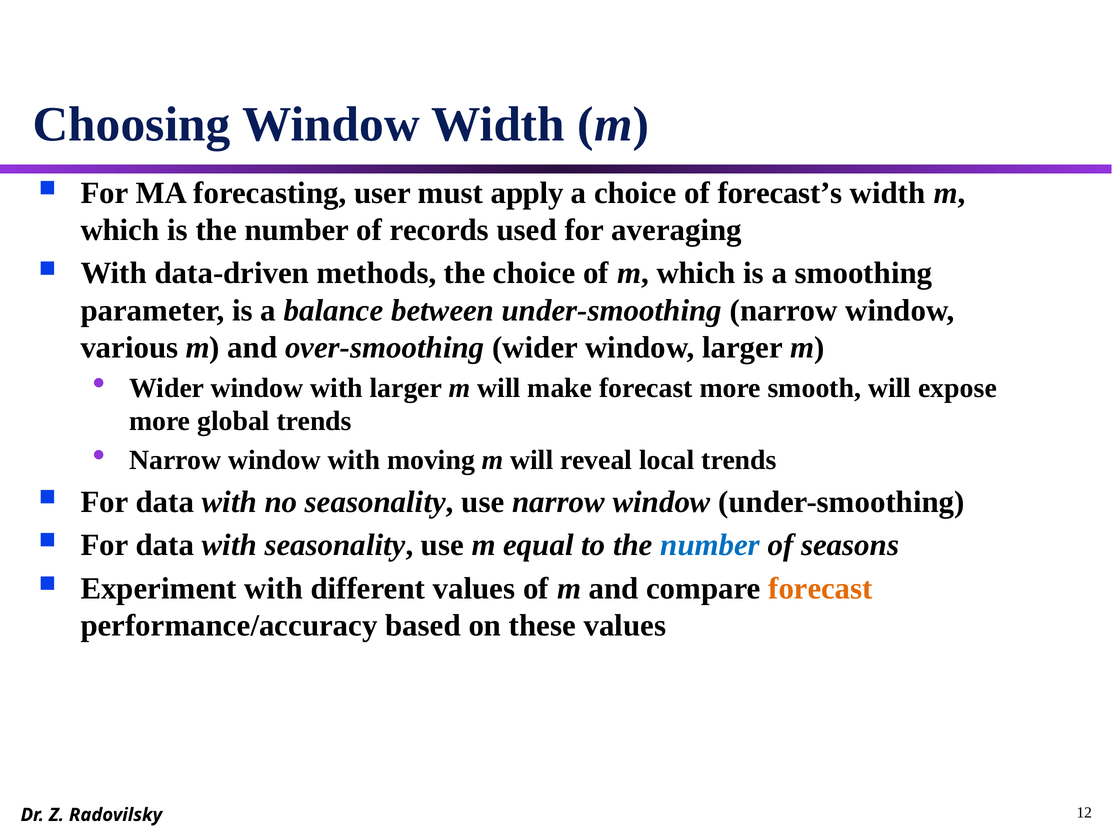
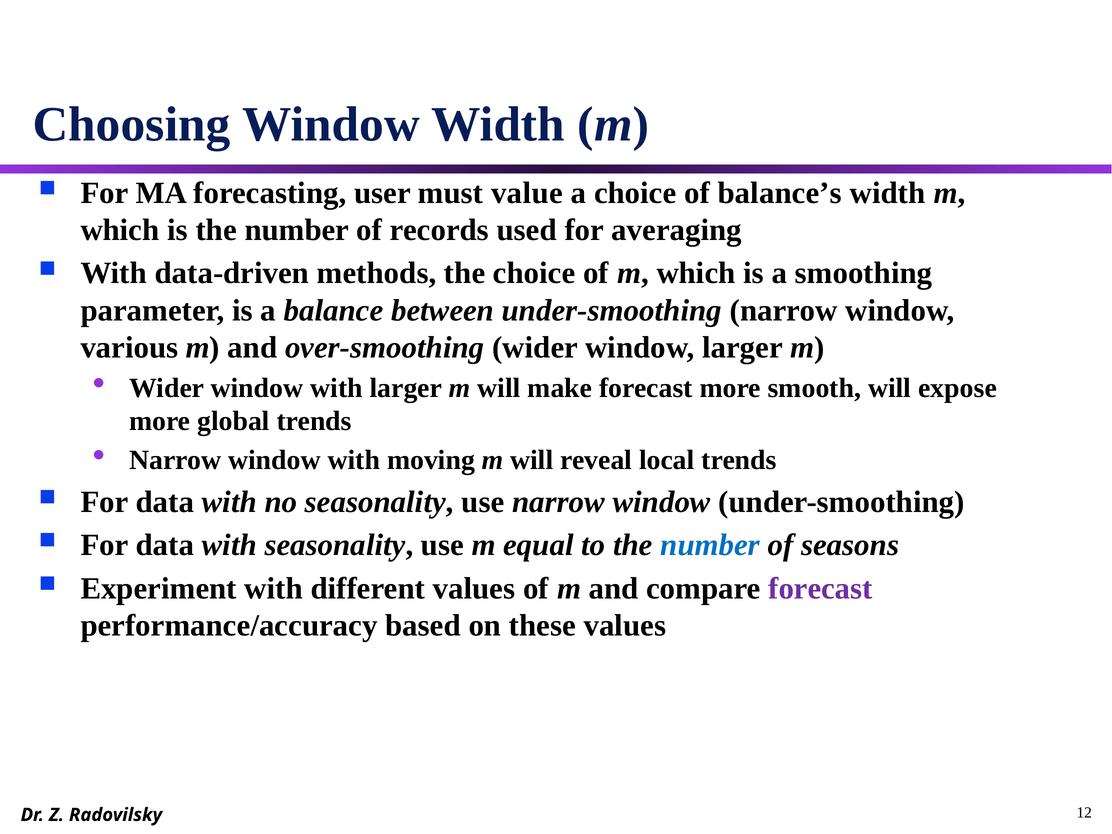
apply: apply -> value (527, 193)
forecast’s: forecast’s -> balance’s (780, 193)
forecast colour: orange -> purple (820, 588)
